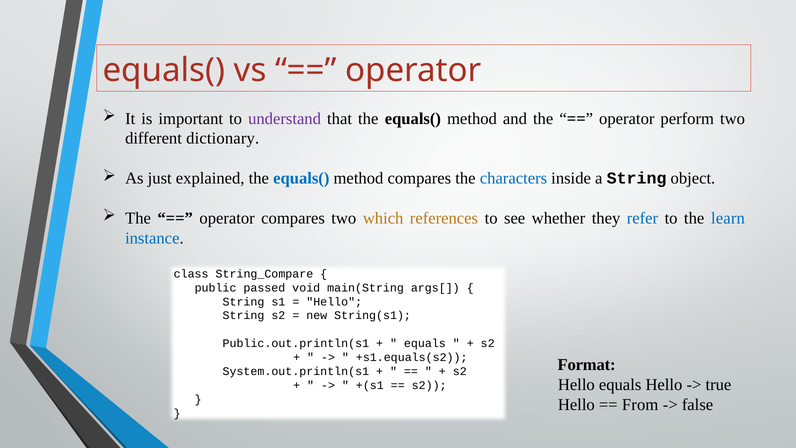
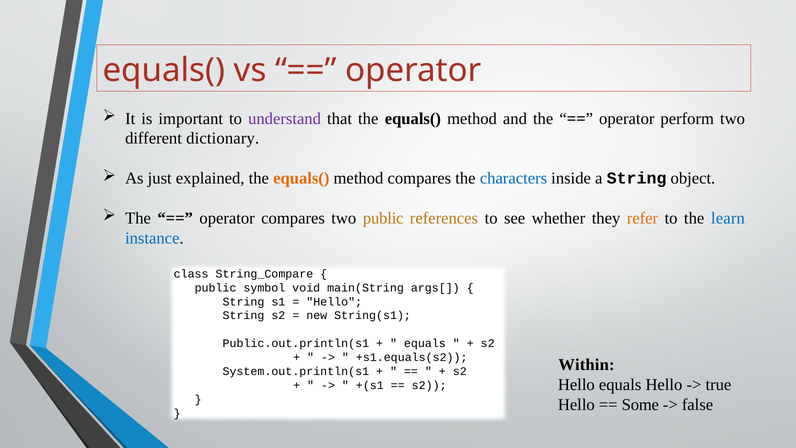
equals( colour: blue -> orange (301, 178)
two which: which -> public (383, 218)
refer colour: blue -> orange (642, 218)
passed: passed -> symbol (264, 288)
Format: Format -> Within (586, 365)
From: From -> Some (640, 404)
